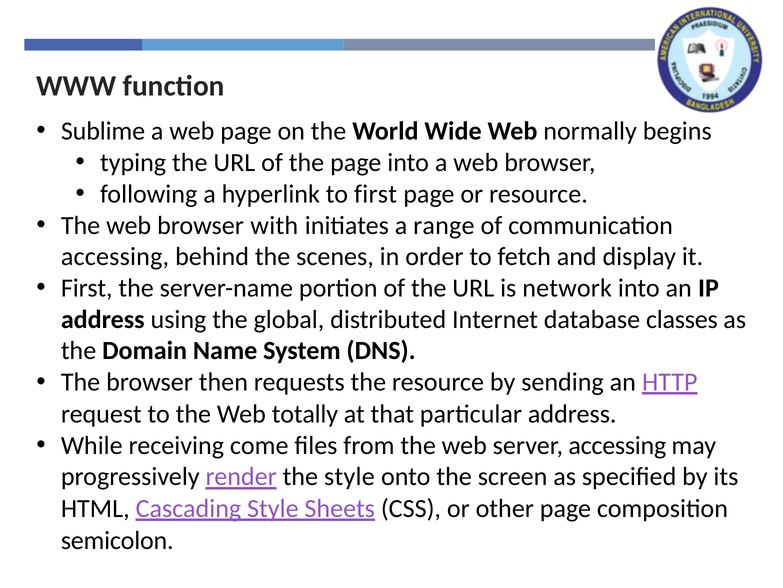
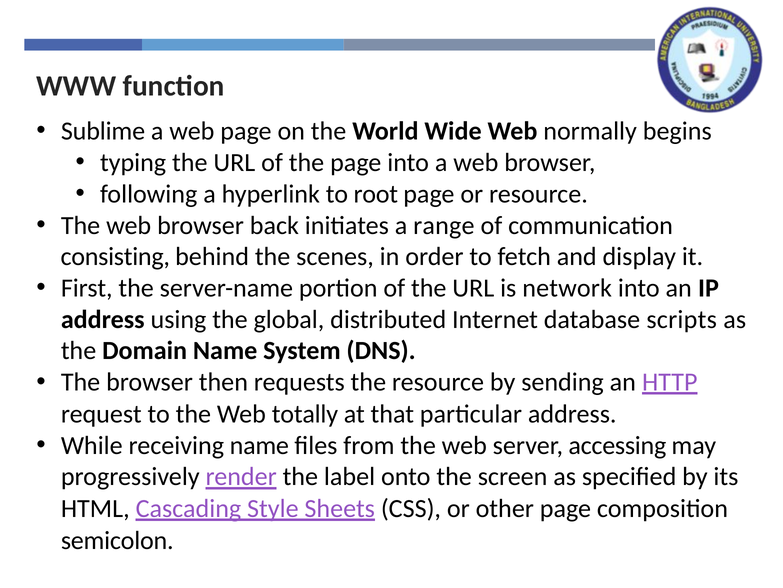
to first: first -> root (376, 194)
with: with -> back (274, 225)
accessing: accessing -> consisting (115, 256)
classes: classes -> scripts (682, 319)
receiving come: come -> name (259, 445)
the style: style -> label (350, 476)
